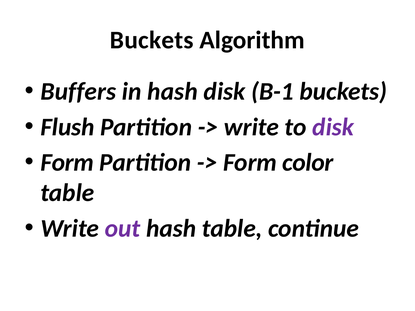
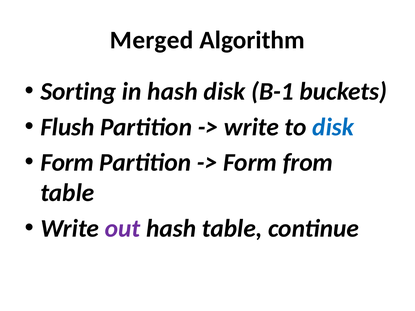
Buckets: Buckets -> Merged (152, 40)
Buffers: Buffers -> Sorting (78, 92)
disk colour: purple -> blue (333, 127)
color: color -> from (308, 163)
